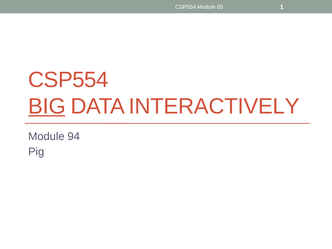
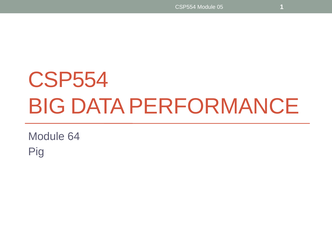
BIG underline: present -> none (47, 106)
INTERACTIVELY: INTERACTIVELY -> PERFORMANCE (214, 106)
94: 94 -> 64 (74, 136)
